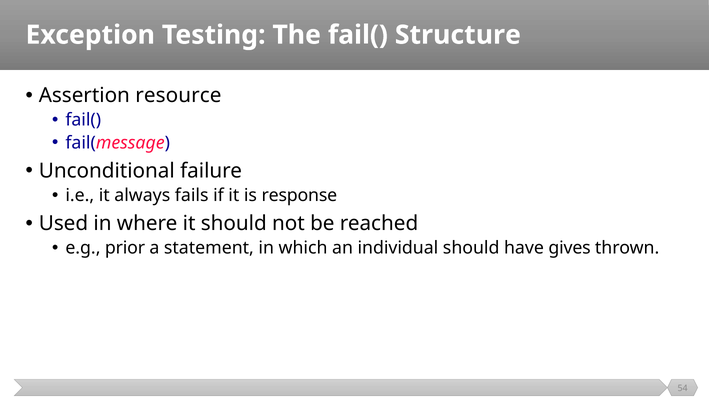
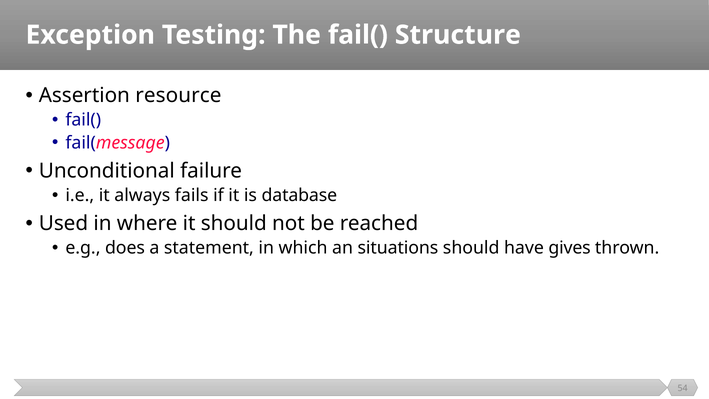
response: response -> database (299, 195)
prior: prior -> does (125, 248)
individual: individual -> situations (398, 248)
